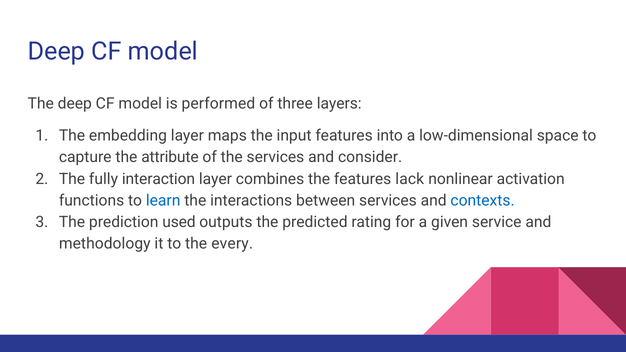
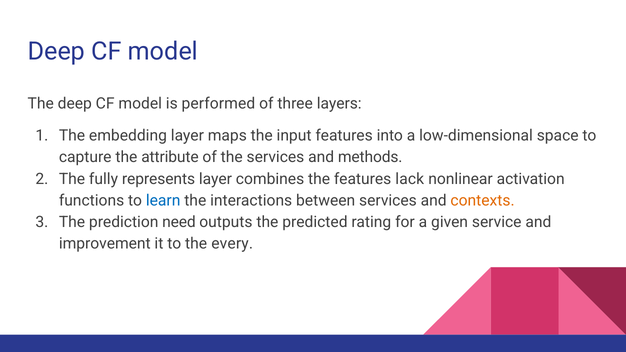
consider: consider -> methods (370, 157)
interaction: interaction -> represents (158, 179)
contexts colour: blue -> orange (483, 201)
used: used -> need (179, 222)
methodology: methodology -> improvement (105, 244)
